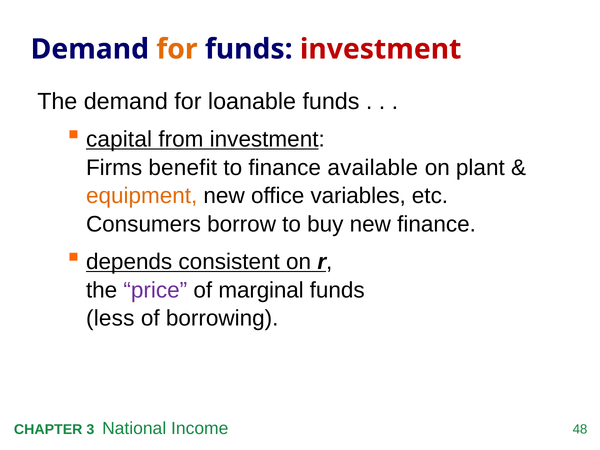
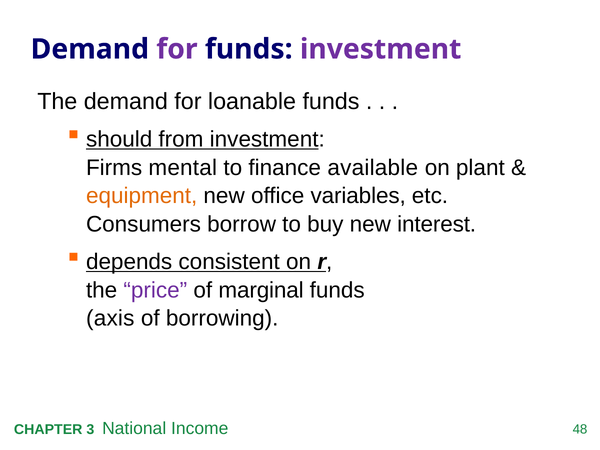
for colour: orange -> purple (177, 49)
investment colour: red -> purple (381, 49)
capital: capital -> should (119, 139)
benefit: benefit -> mental (183, 168)
new finance: finance -> interest (437, 224)
less: less -> axis (110, 319)
